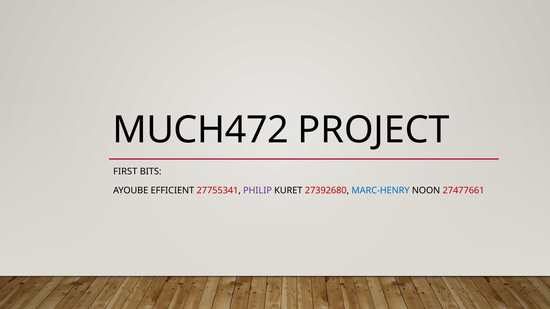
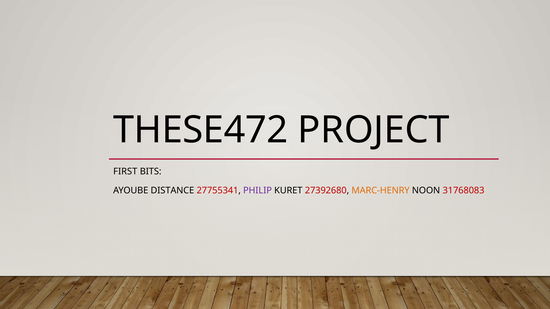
MUCH472: MUCH472 -> THESE472 (201, 130)
EFFICIENT: EFFICIENT -> DISTANCE (172, 191)
MARC-HENRY colour: blue -> orange (381, 191)
27477661: 27477661 -> 31768083 (464, 191)
